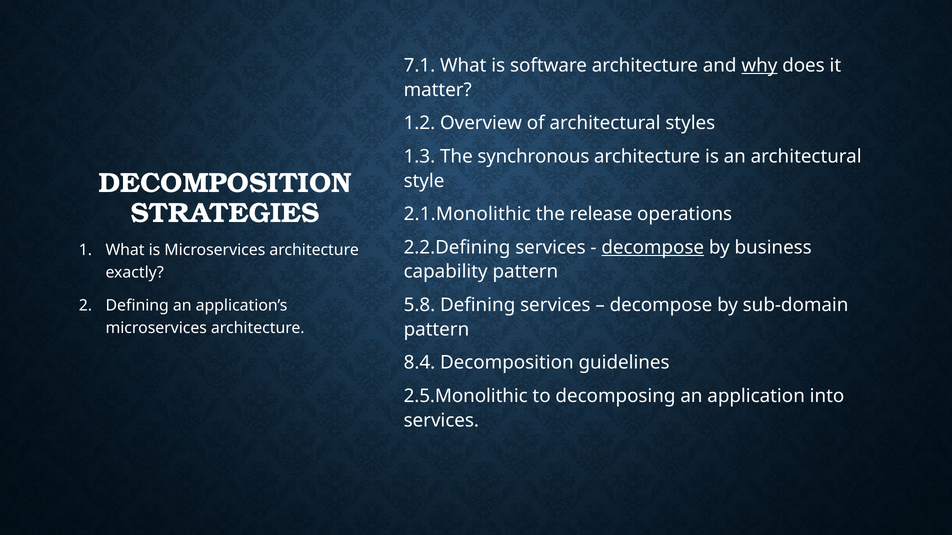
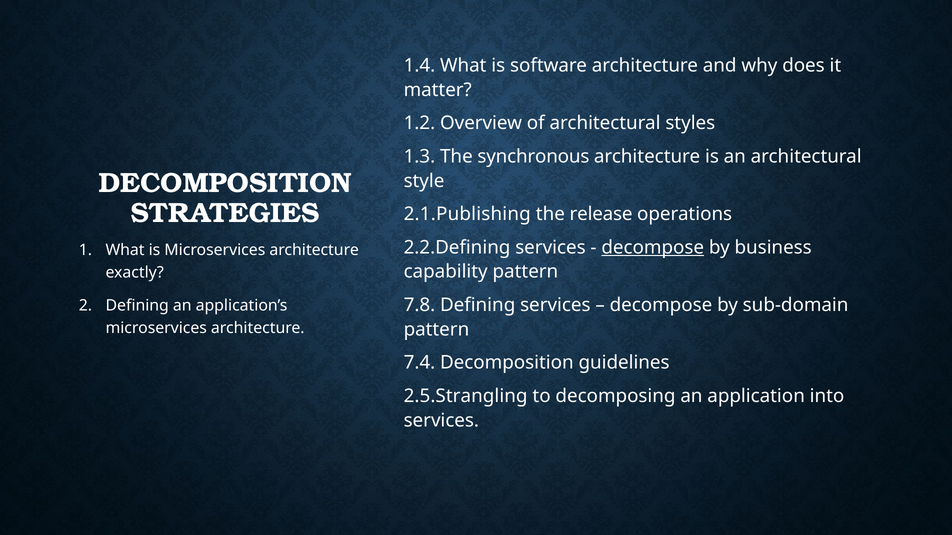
7.1: 7.1 -> 1.4 (419, 66)
why underline: present -> none (759, 66)
2.1.Monolithic: 2.1.Monolithic -> 2.1.Publishing (467, 214)
5.8: 5.8 -> 7.8 (419, 305)
8.4: 8.4 -> 7.4 (419, 363)
2.5.Monolithic: 2.5.Monolithic -> 2.5.Strangling (466, 396)
